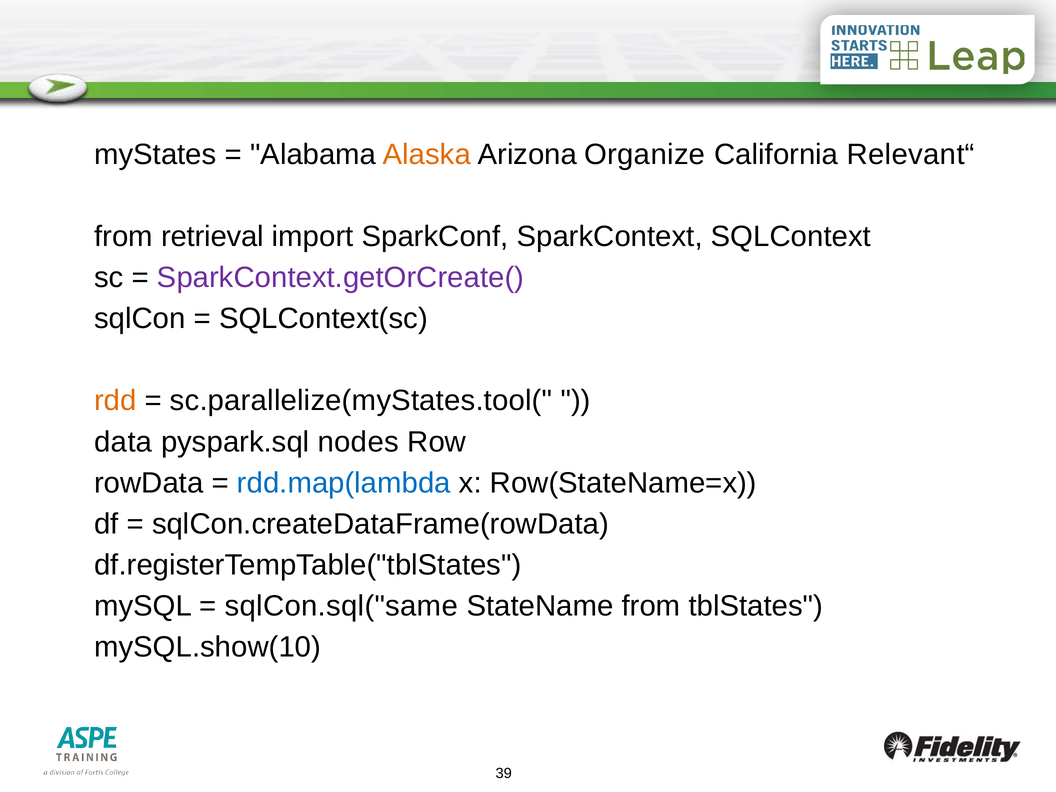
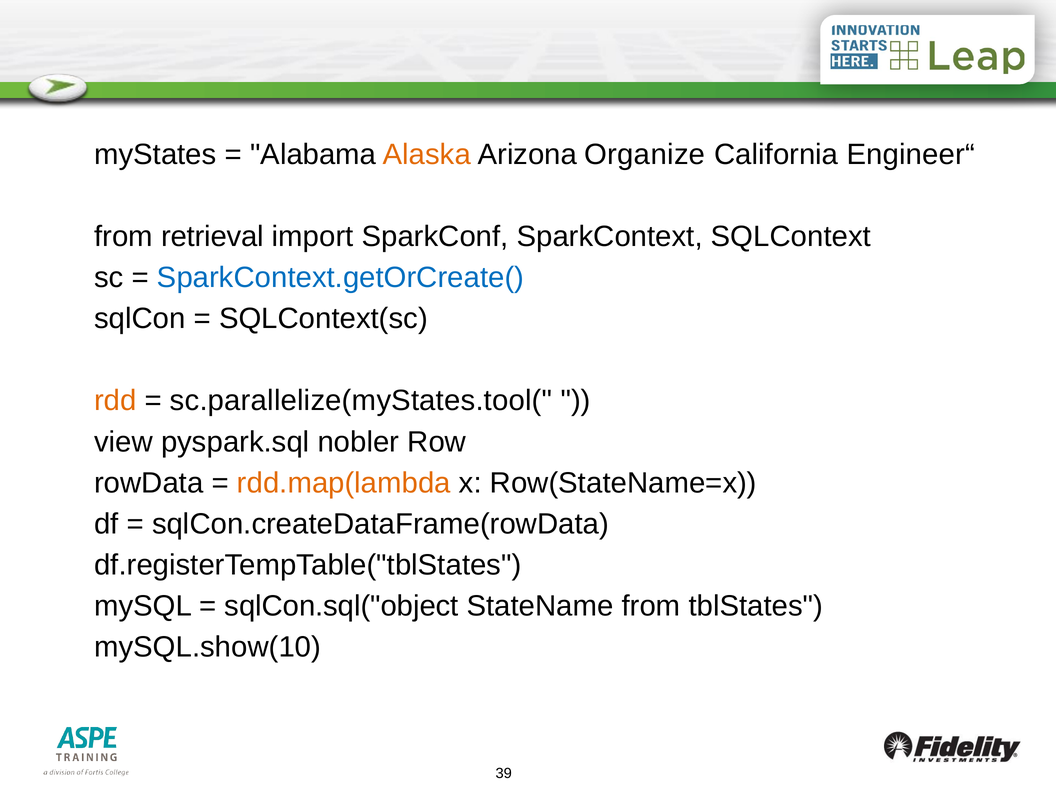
Relevant“: Relevant“ -> Engineer“ (911, 154)
SparkContext.getOrCreate( colour: purple -> blue (341, 278)
data: data -> view (123, 442)
nodes: nodes -> nobler (358, 442)
rdd.map(lambda colour: blue -> orange (344, 483)
sqlCon.sql("same: sqlCon.sql("same -> sqlCon.sql("object (341, 606)
